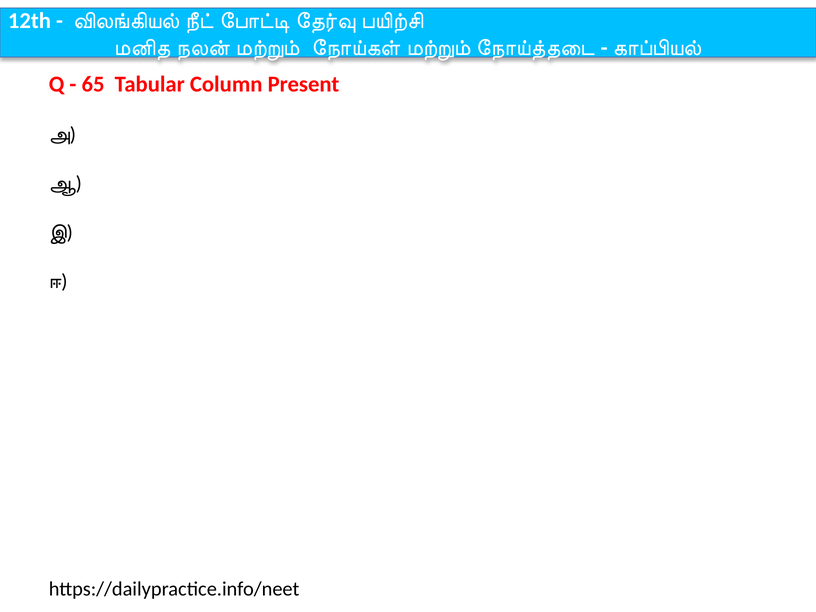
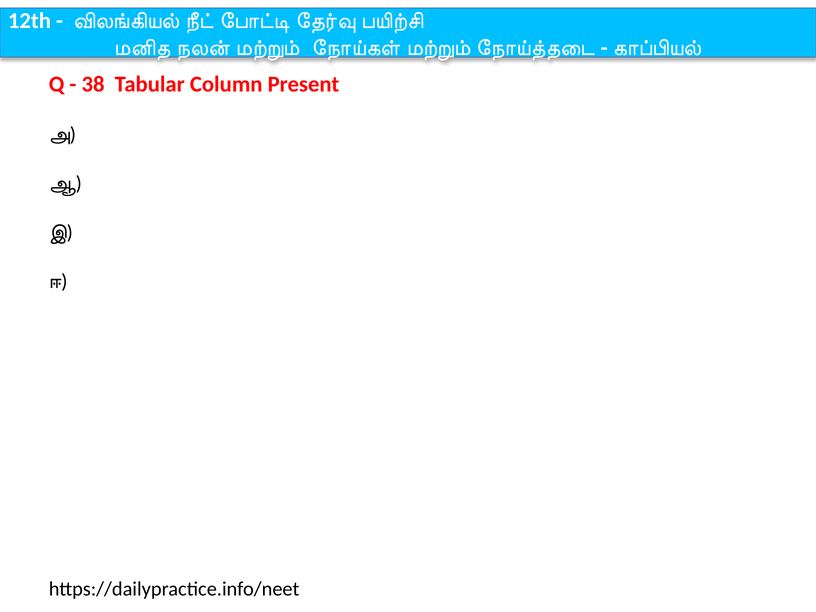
65: 65 -> 38 (93, 84)
